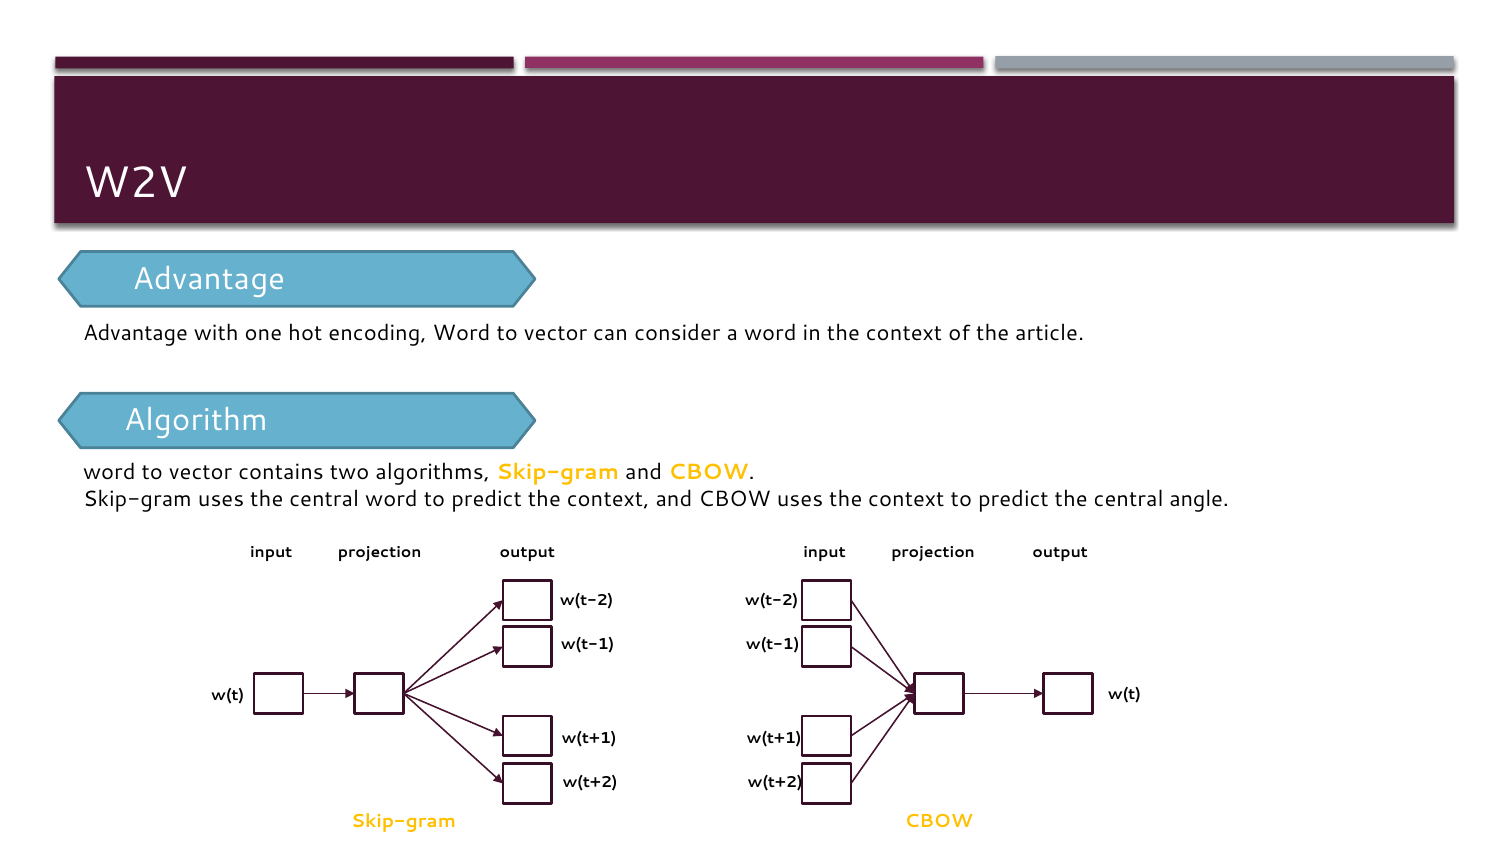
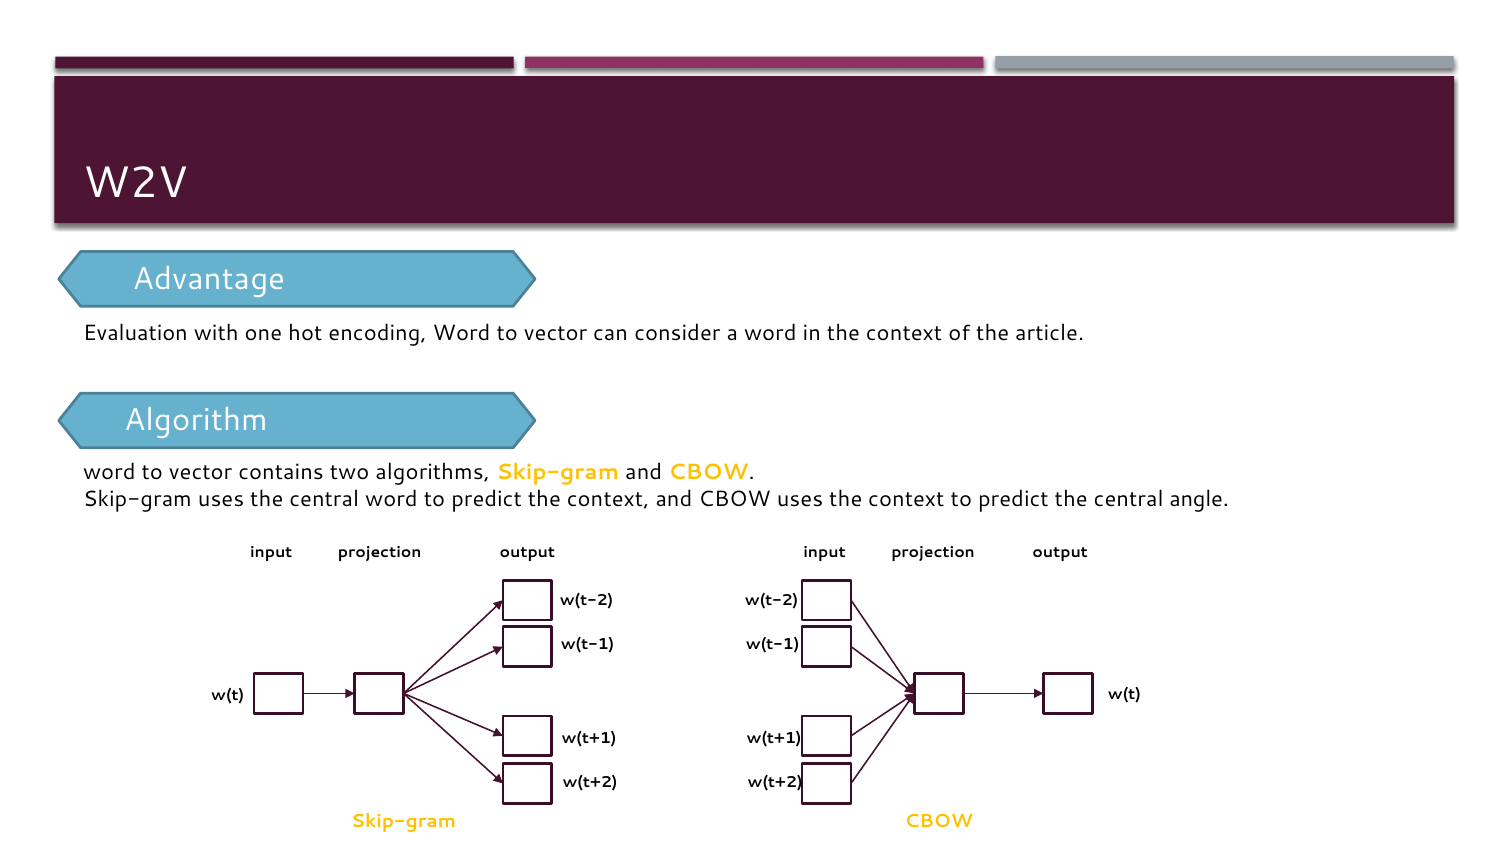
Advantage: Advantage -> Evaluation (135, 334)
